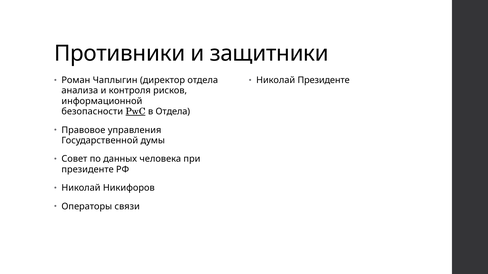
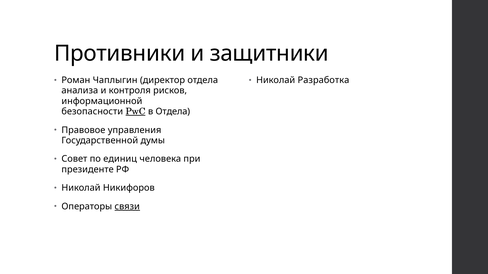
Николай Президенте: Президенте -> Разработка (323, 80)
данных: данных -> единиц (120, 159)
связи underline: none -> present (127, 207)
